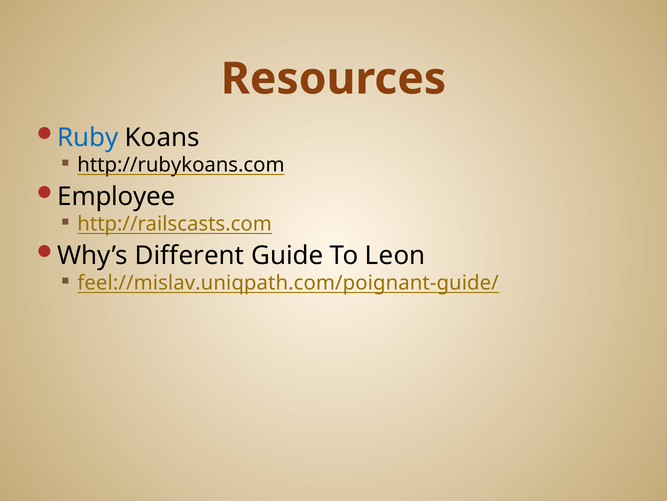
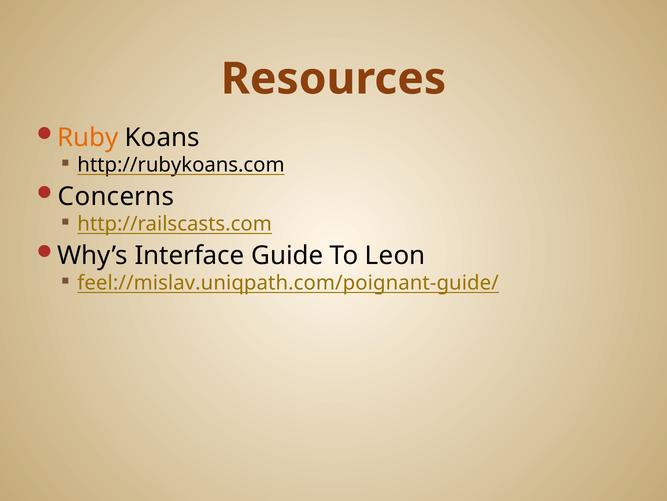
Ruby colour: blue -> orange (88, 137)
Employee: Employee -> Concerns (116, 196)
Different: Different -> Interface (190, 255)
